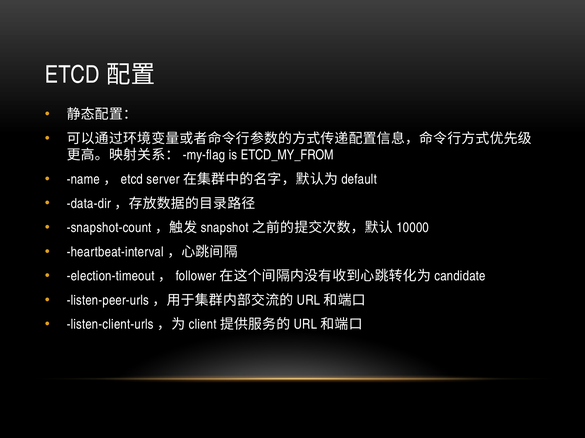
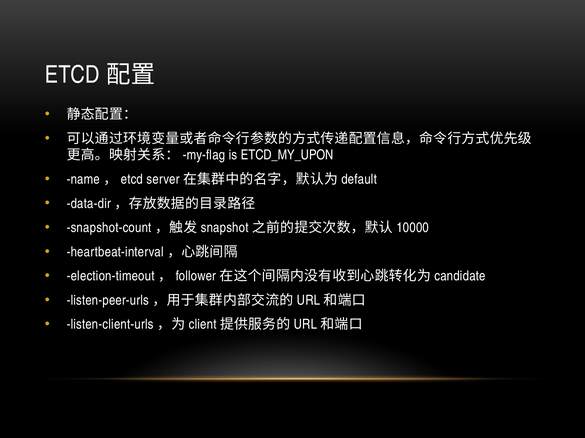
ETCD_MY_FROM: ETCD_MY_FROM -> ETCD_MY_UPON (287, 155)
